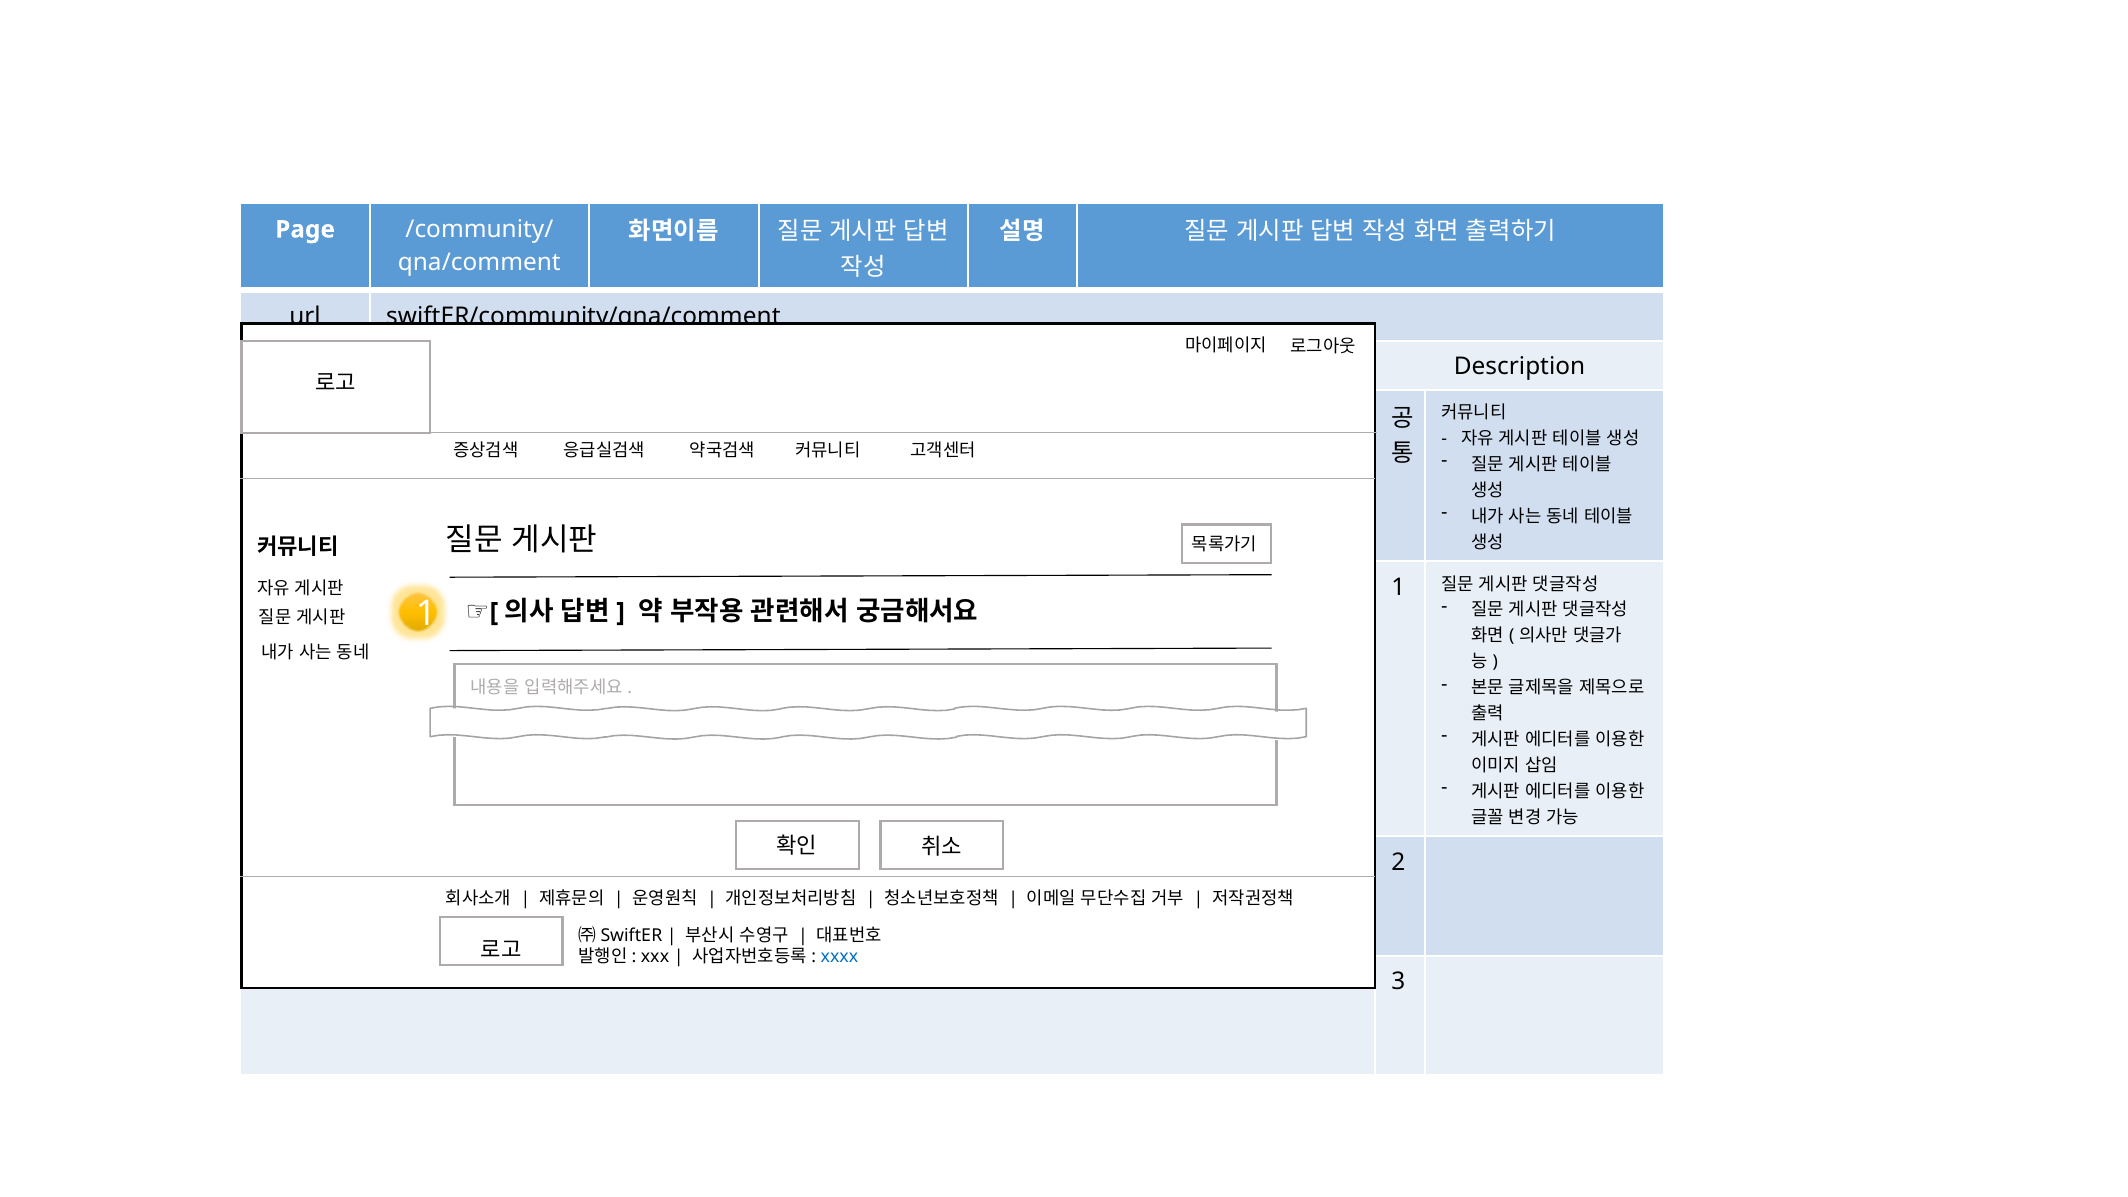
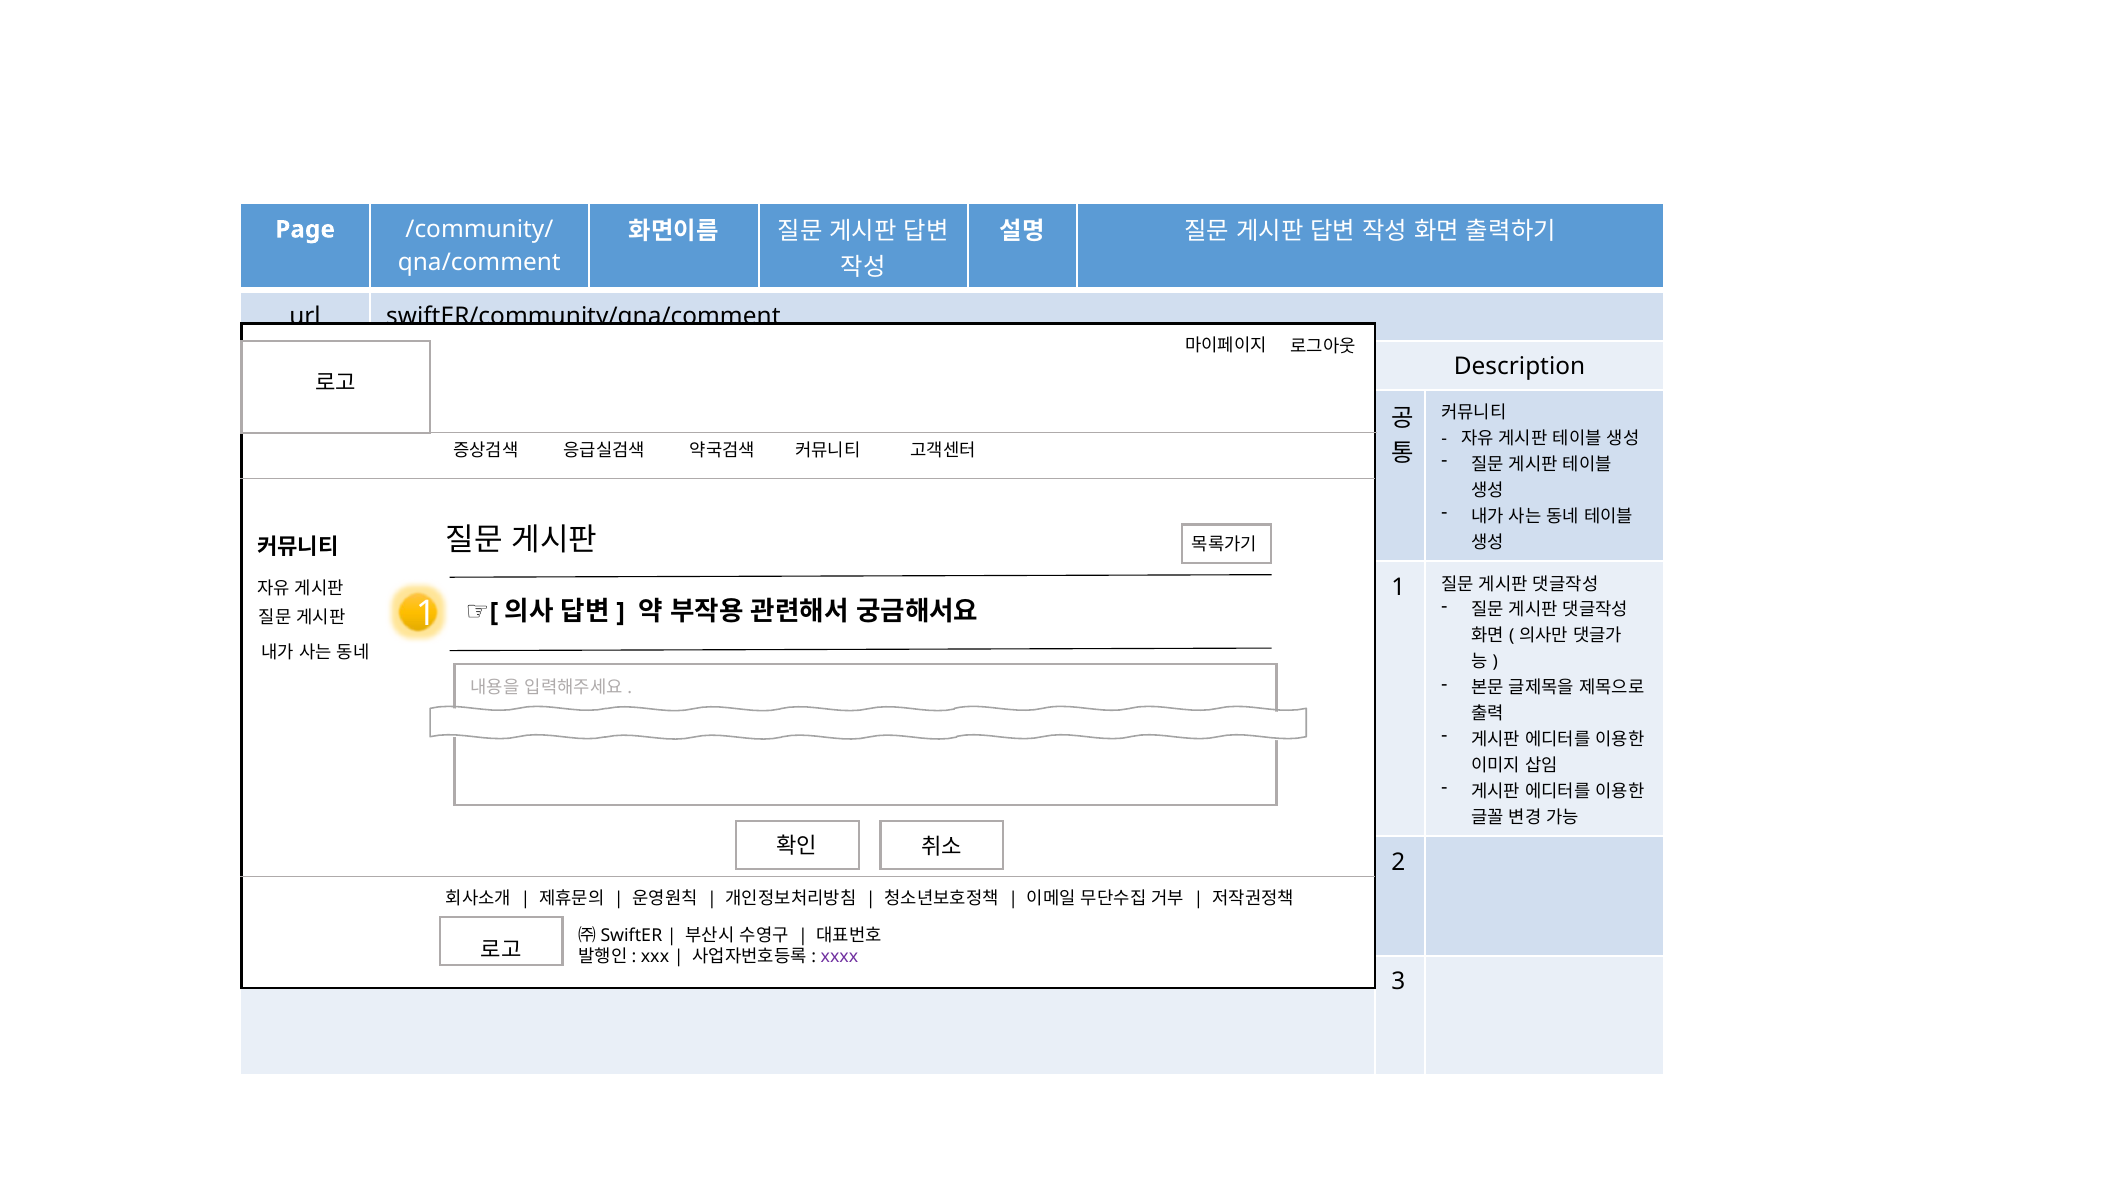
xxxx colour: blue -> purple (839, 957)
